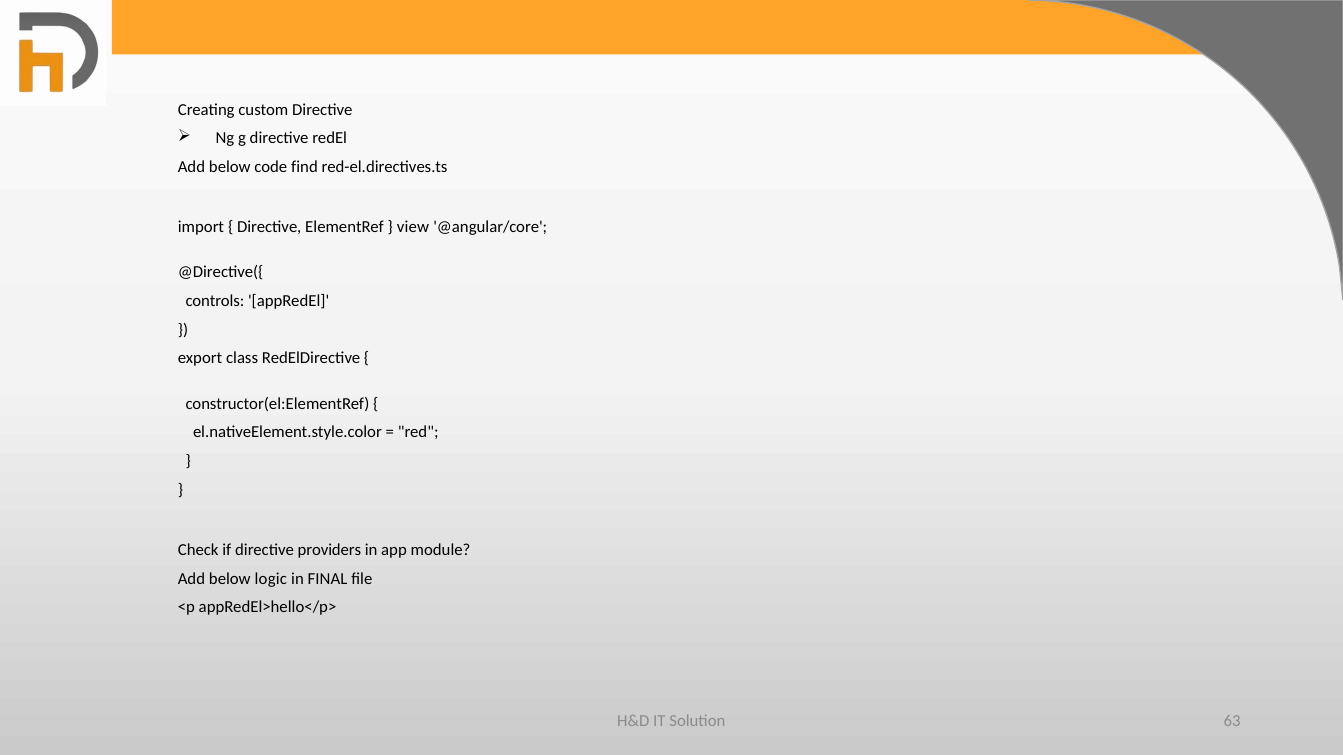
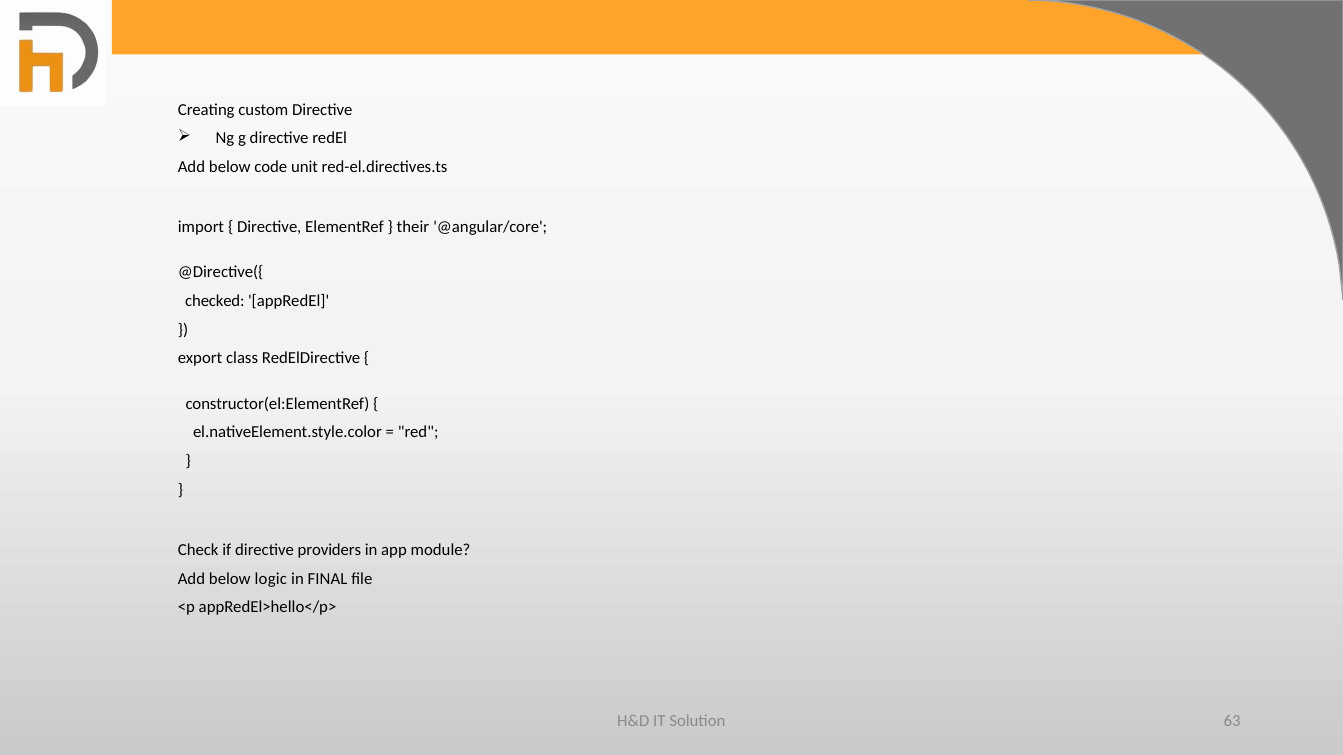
find: find -> unit (305, 167)
view: view -> their (413, 227)
controls: controls -> checked (215, 301)
